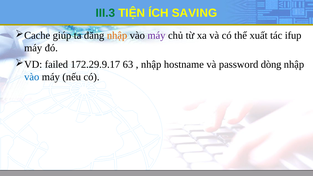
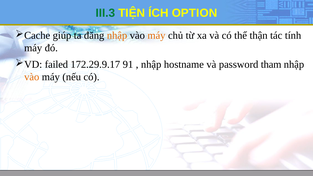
SAVING: SAVING -> OPTION (195, 13)
máy colour: purple -> orange (156, 36)
xuất: xuất -> thận (259, 36)
ifup: ifup -> tính (293, 36)
63: 63 -> 91 (128, 65)
dòng: dòng -> tham (271, 65)
vào colour: blue -> orange (32, 77)
